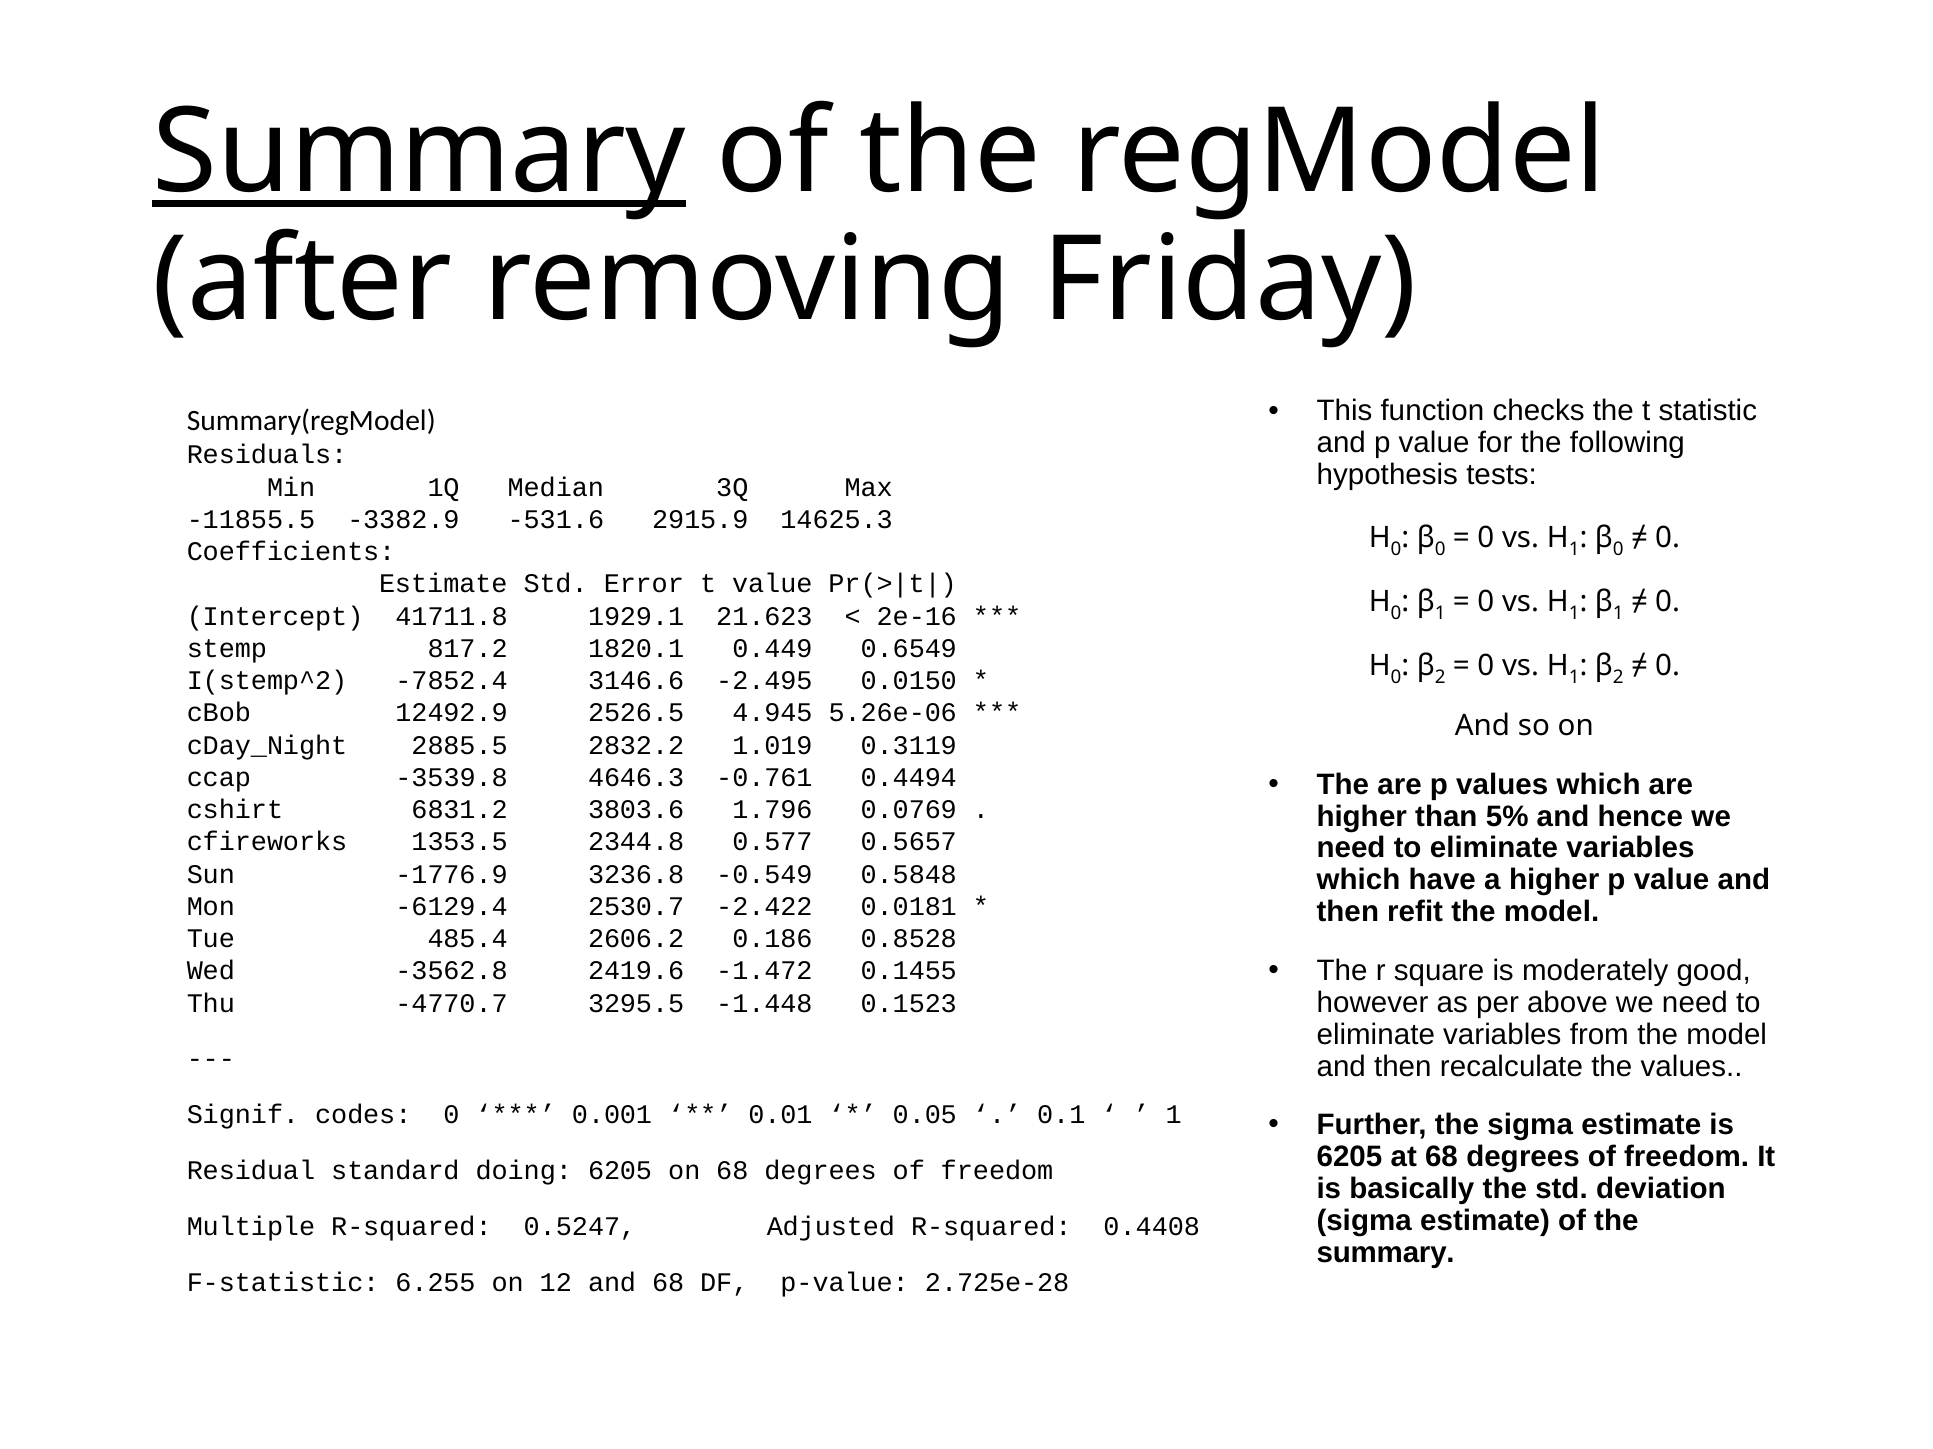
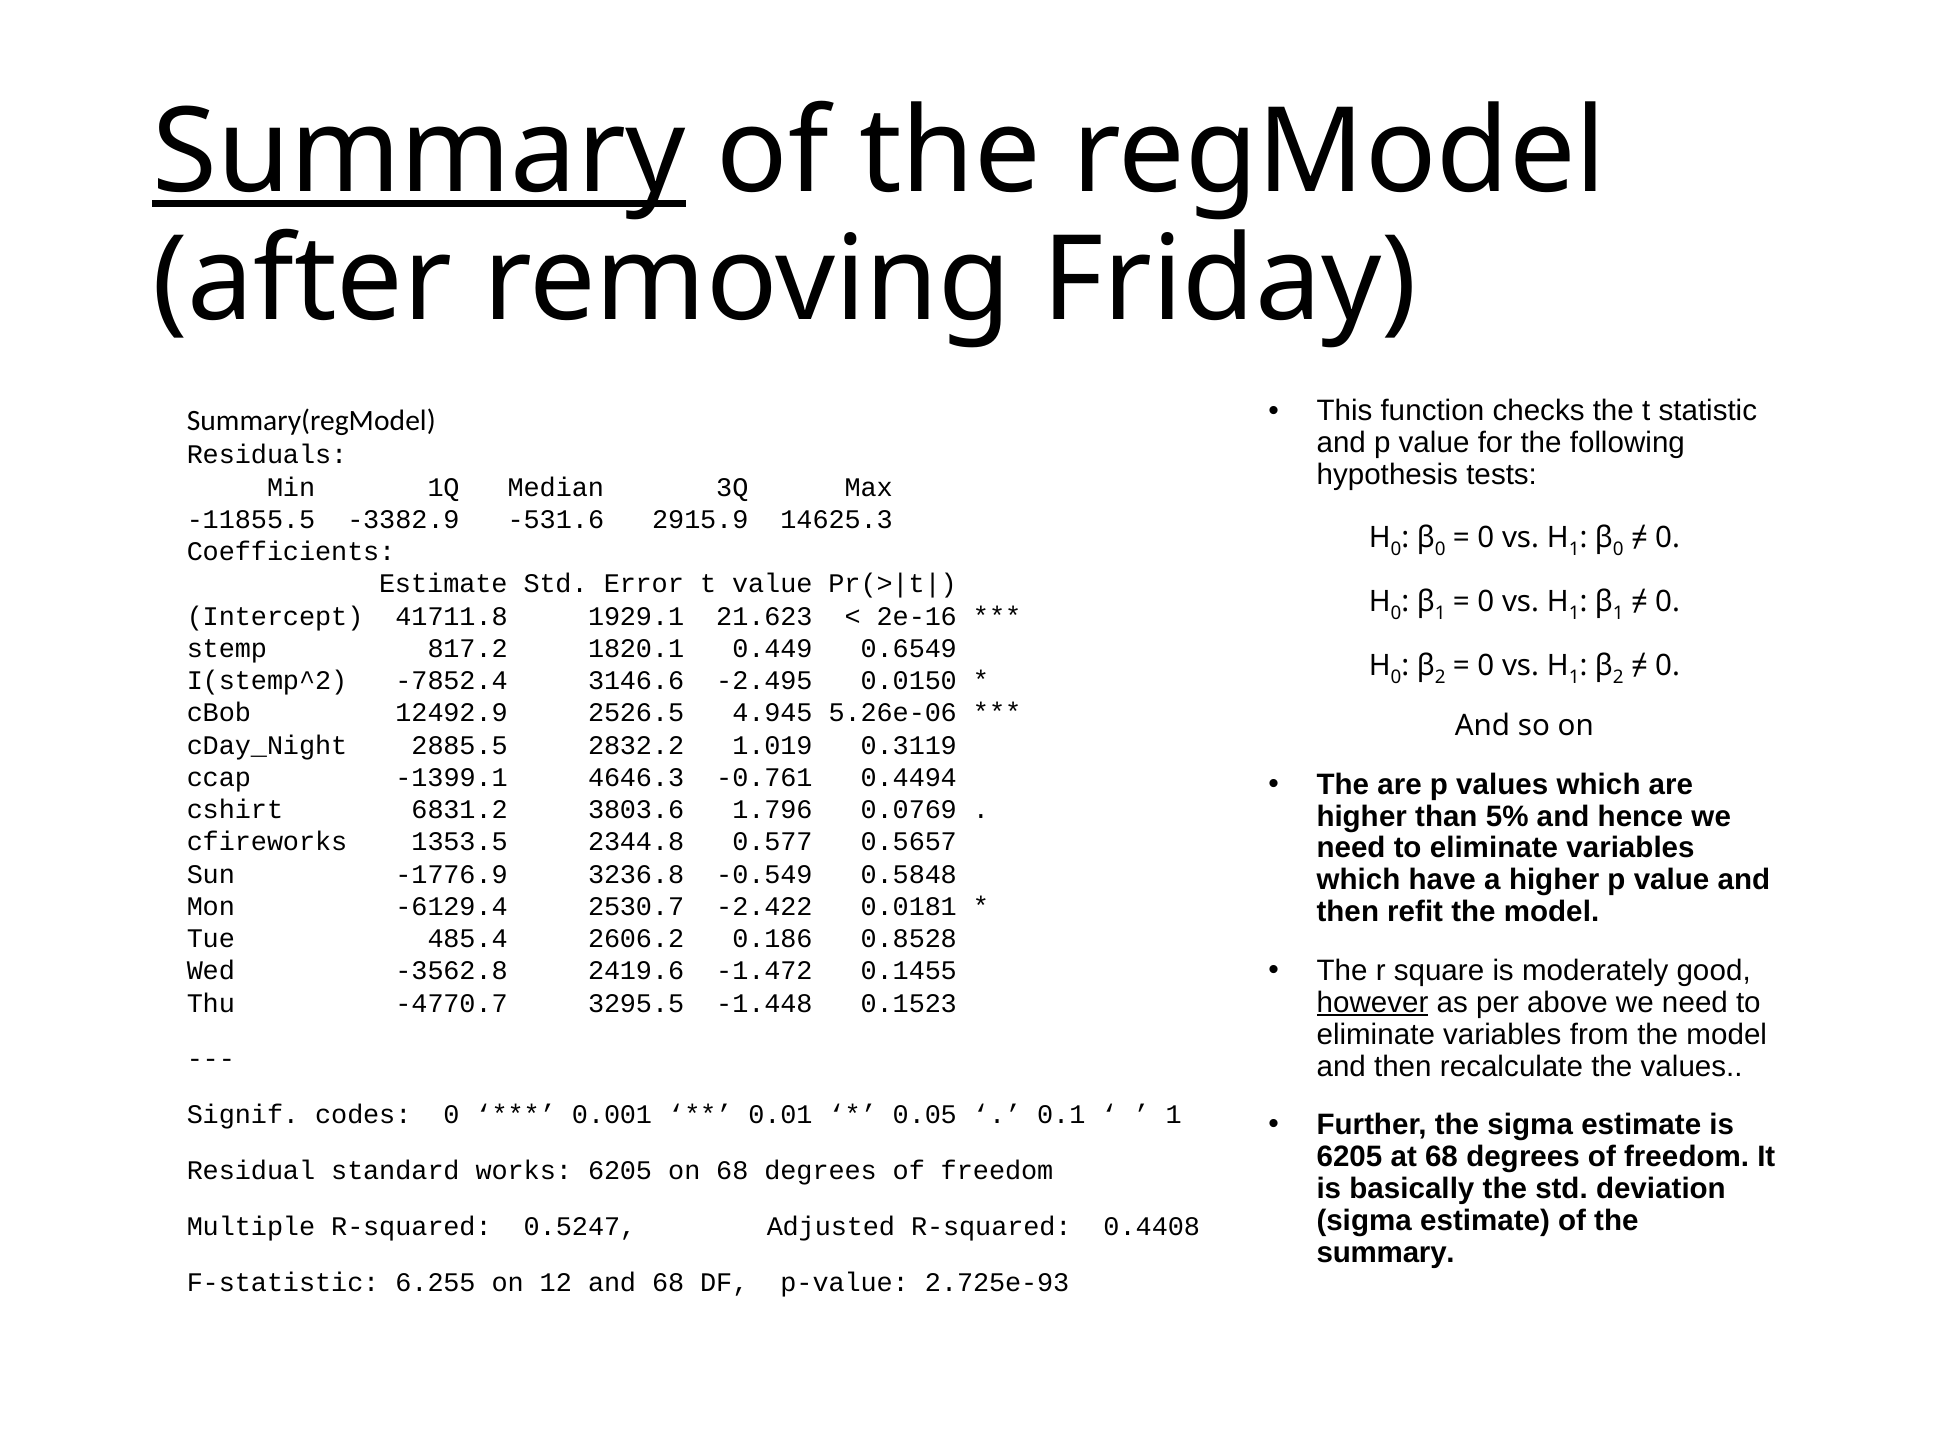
-3539.8: -3539.8 -> -1399.1 (452, 778)
however underline: none -> present (1373, 1003)
doing: doing -> works (524, 1171)
2.725e-28: 2.725e-28 -> 2.725e-93 (997, 1283)
